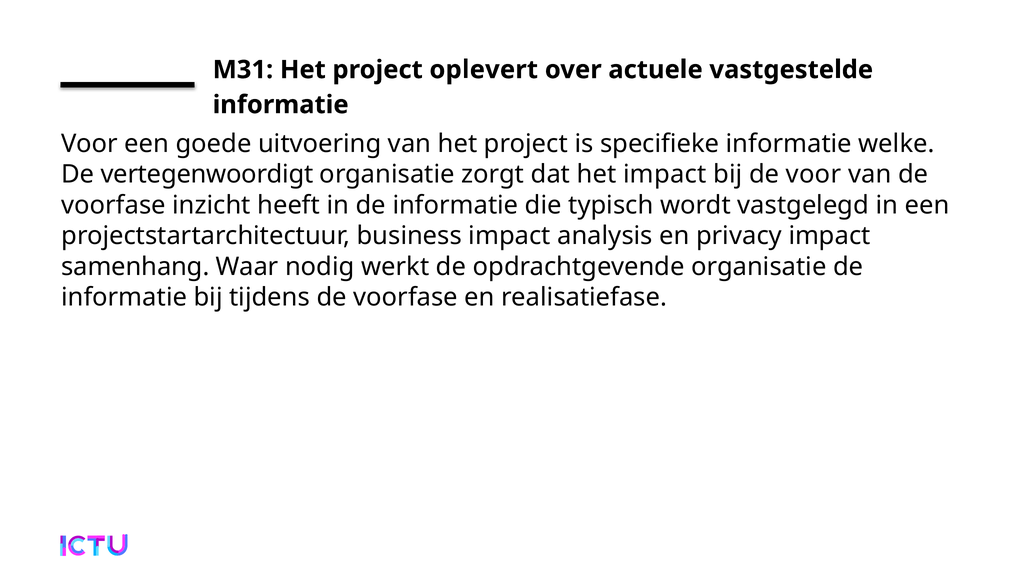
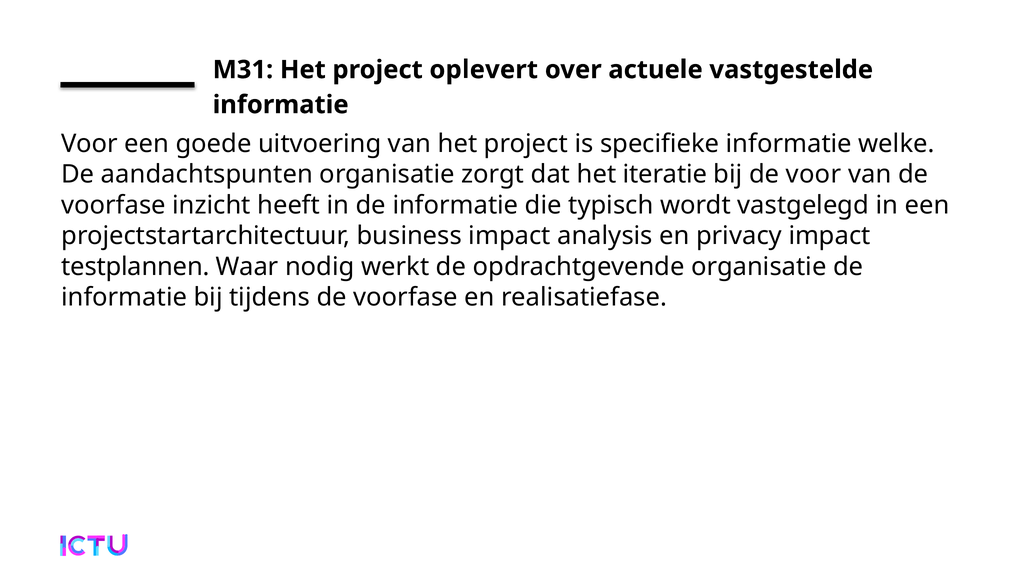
vertegenwoordigt: vertegenwoordigt -> aandachtspunten (207, 175)
het impact: impact -> iteratie (665, 175)
samenhang: samenhang -> testplannen (135, 267)
